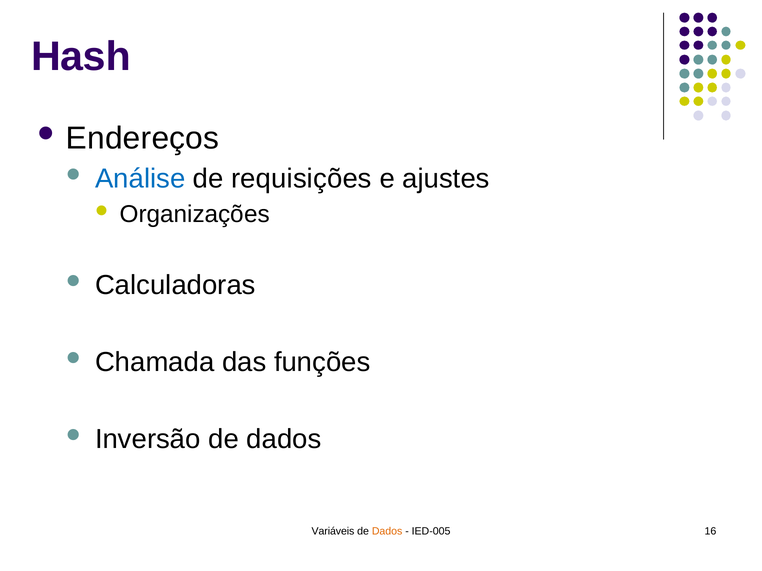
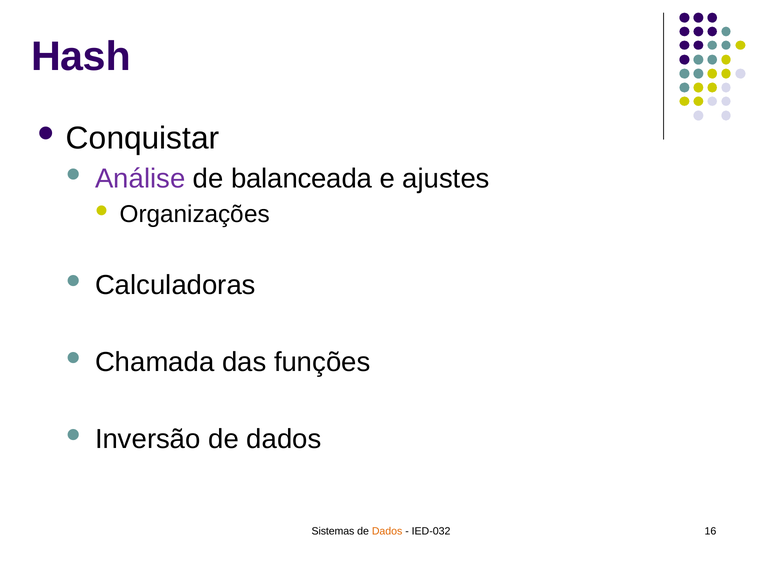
Endereços: Endereços -> Conquistar (143, 138)
Análise colour: blue -> purple (140, 179)
requisições: requisições -> balanceada (302, 179)
Variáveis: Variáveis -> Sistemas (333, 532)
IED-005: IED-005 -> IED-032 (431, 532)
